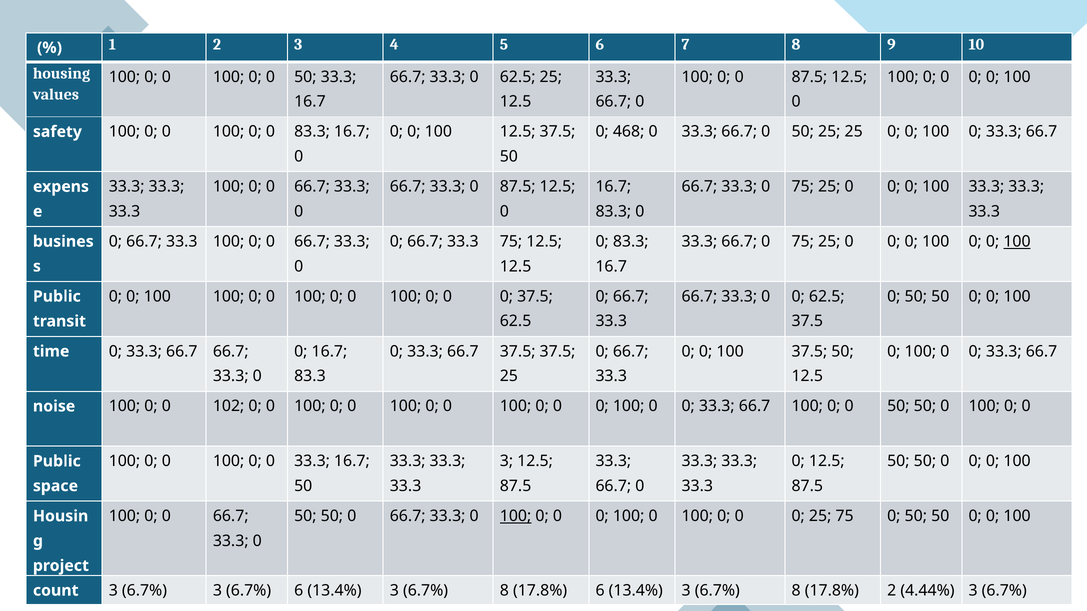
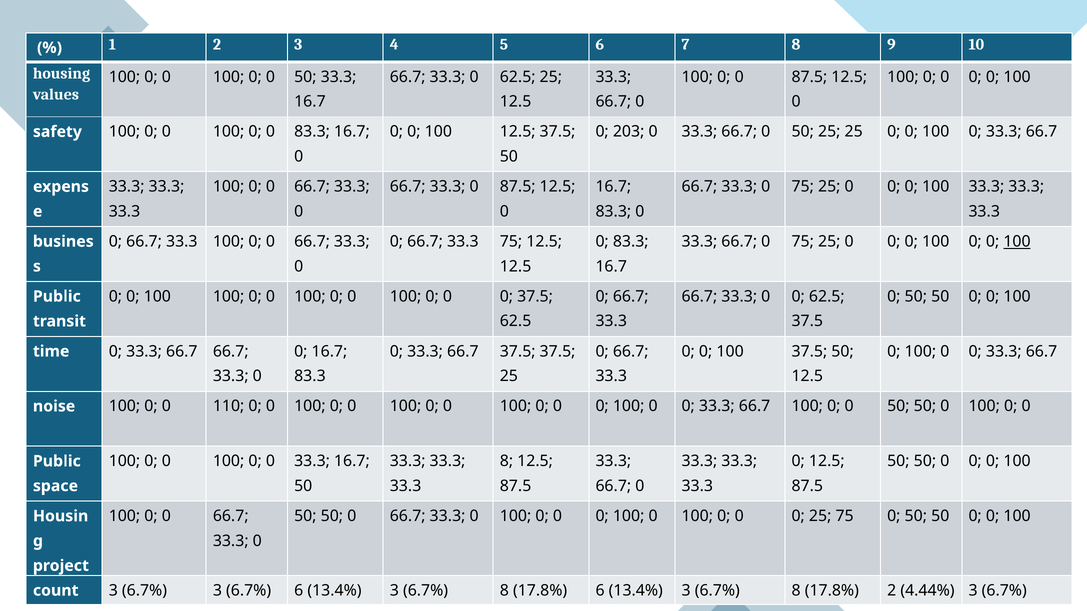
468: 468 -> 203 (629, 132)
102: 102 -> 110 (229, 407)
3: 3 -> 8 (506, 461)
100 underline: present -> none (516, 516)
